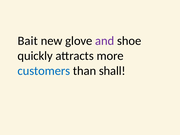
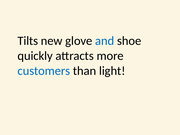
Bait: Bait -> Tilts (28, 41)
and colour: purple -> blue (105, 41)
shall: shall -> light (112, 71)
